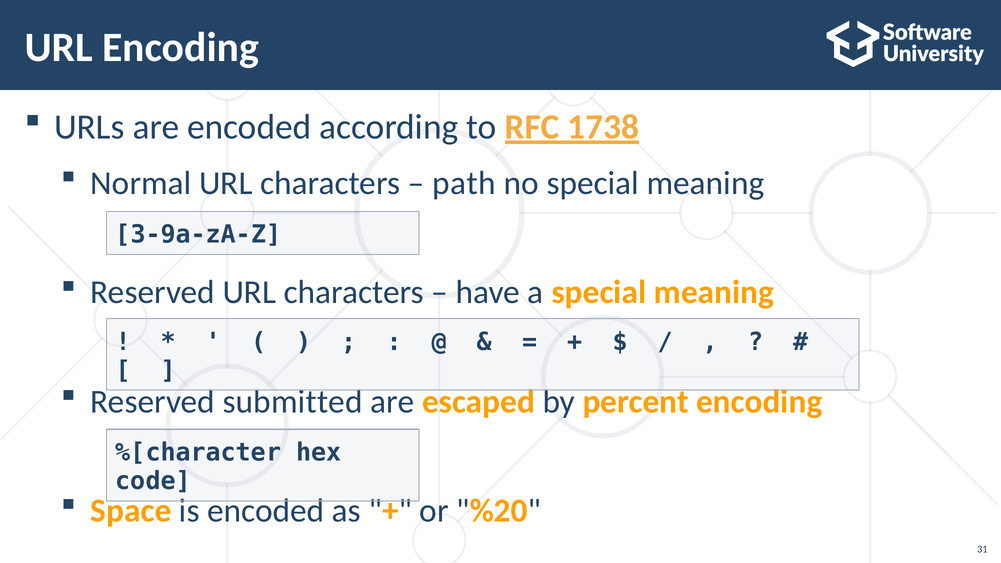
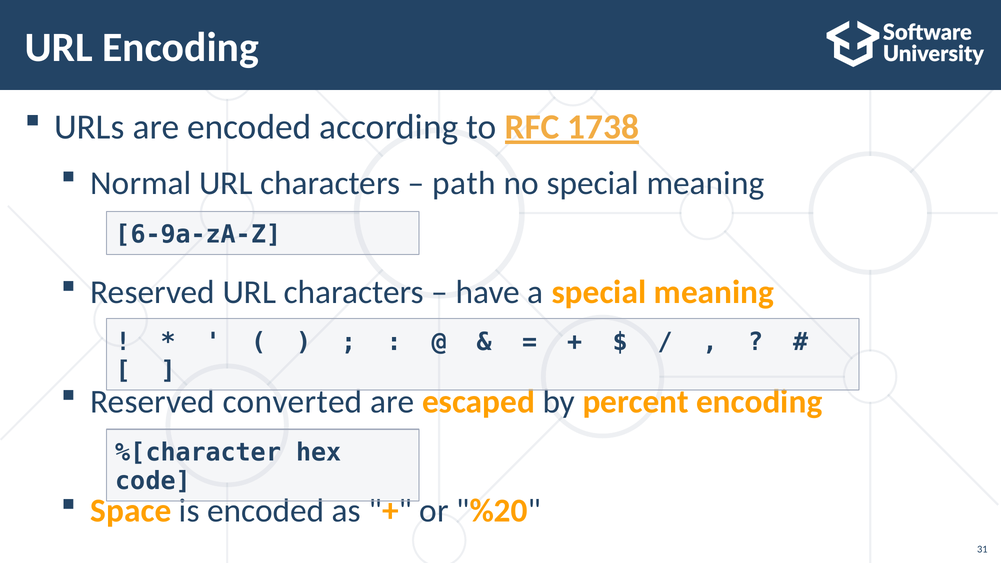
3-9a-zA-Z: 3-9a-zA-Z -> 6-9a-zA-Z (198, 235)
submitted: submitted -> converted (293, 402)
